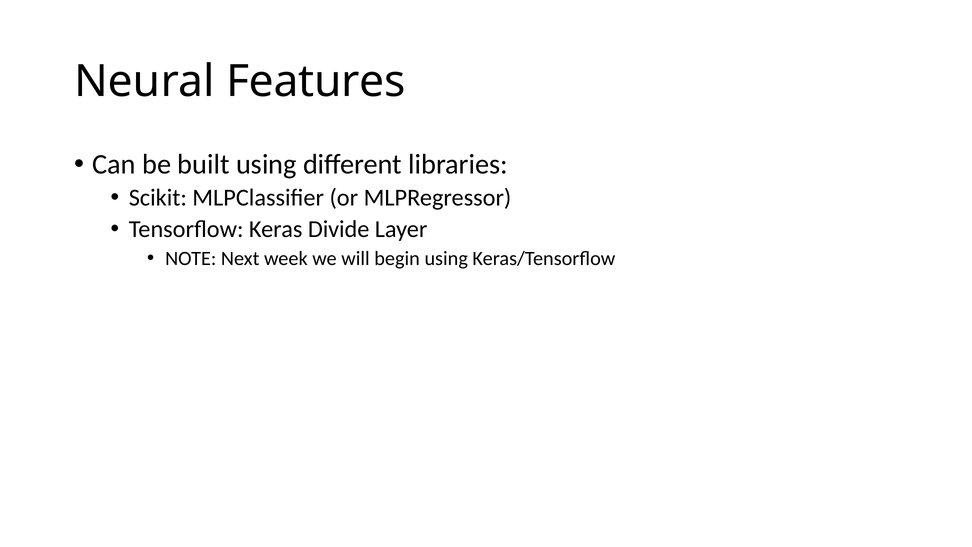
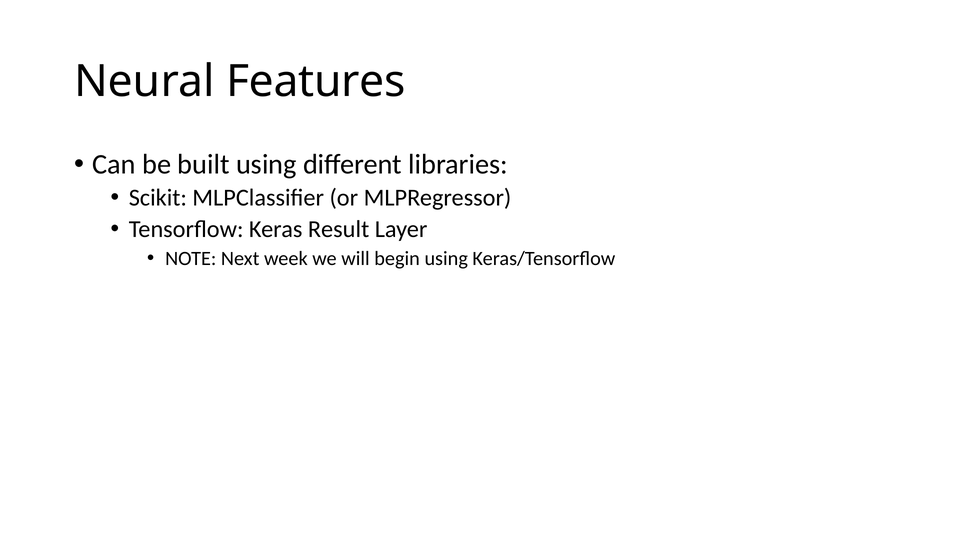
Divide: Divide -> Result (339, 229)
